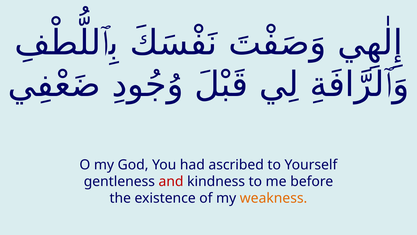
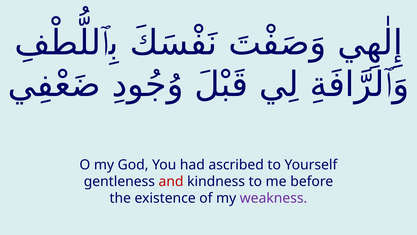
weakness colour: orange -> purple (274, 198)
